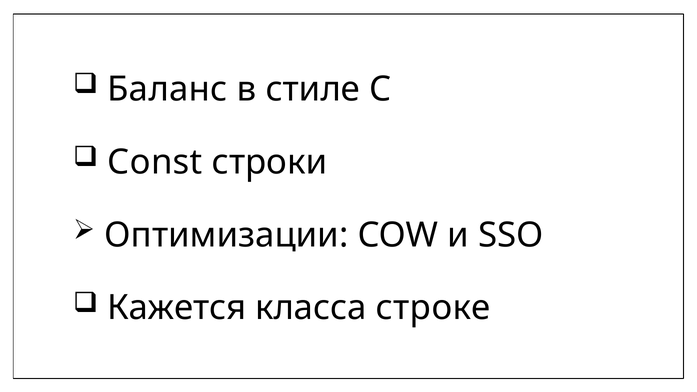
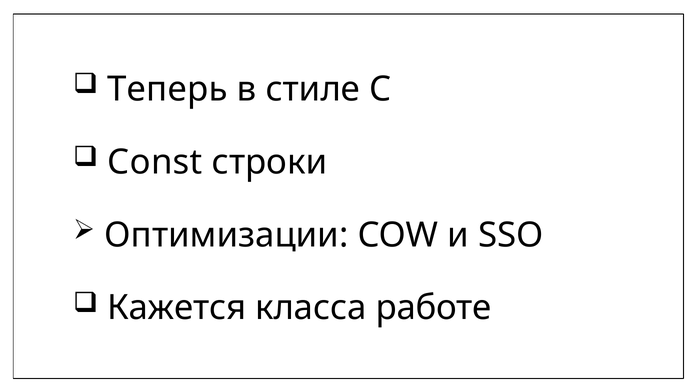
Баланс: Баланс -> Теперь (167, 89)
строке: строке -> работе (434, 308)
